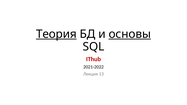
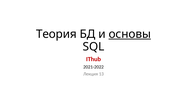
Теория underline: present -> none (56, 34)
